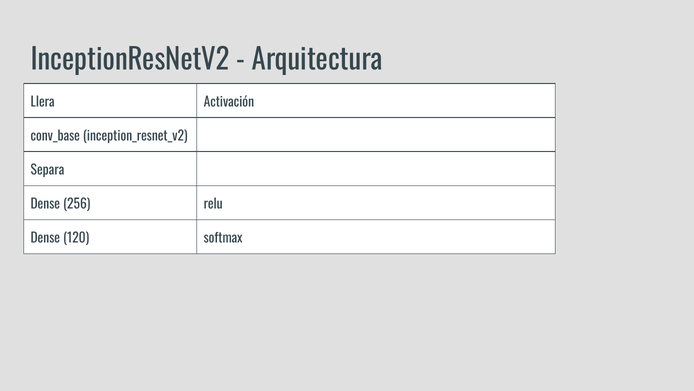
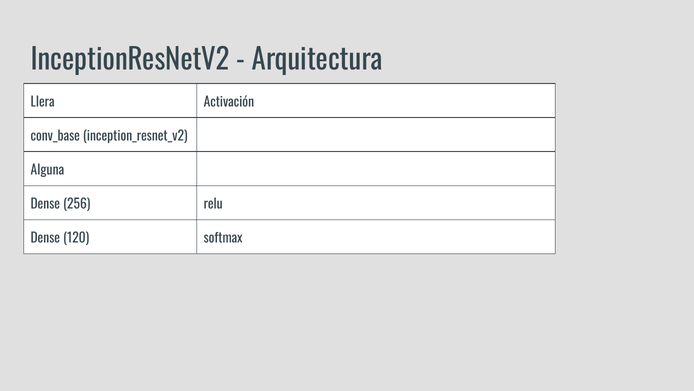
Separa: Separa -> Alguna (47, 170)
